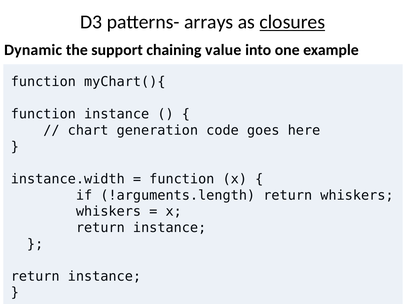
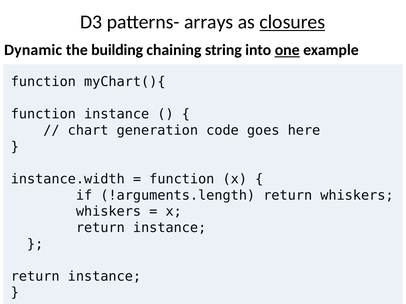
support: support -> building (117, 50)
value: value -> string (223, 50)
one underline: none -> present (287, 50)
